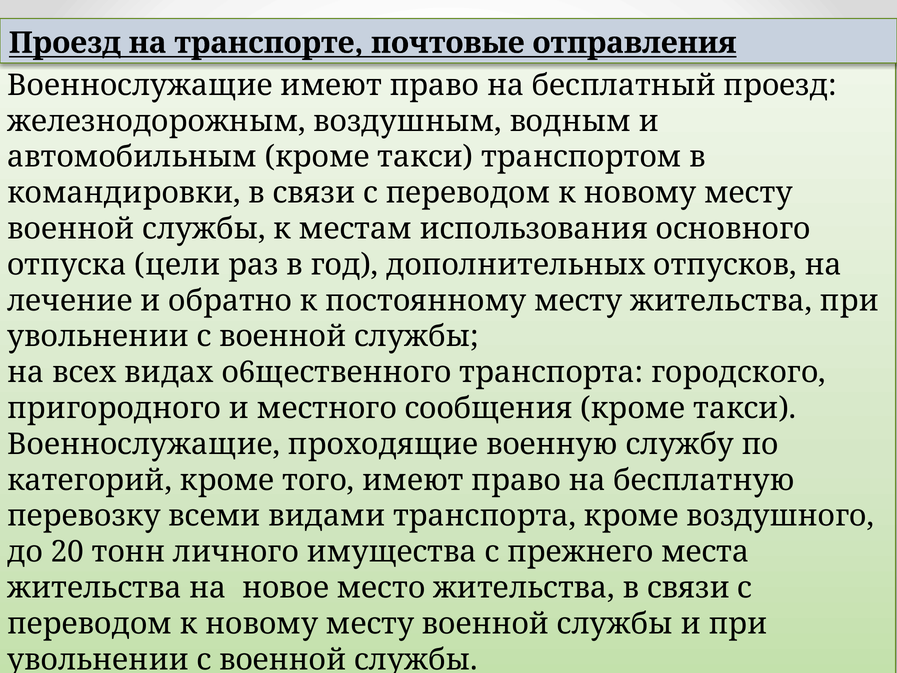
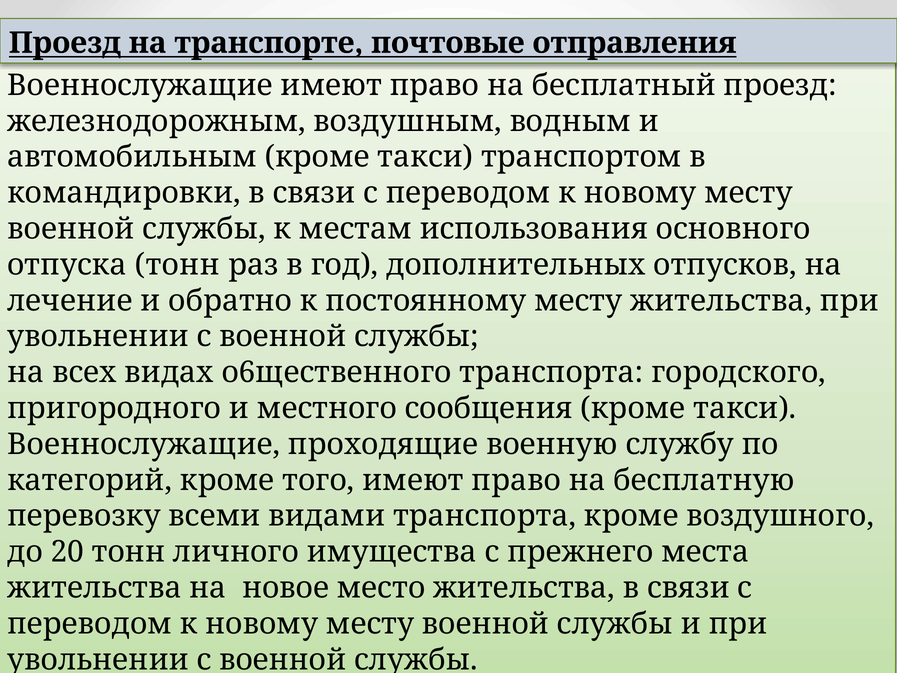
отпуска цели: цели -> тонн (177, 265)
